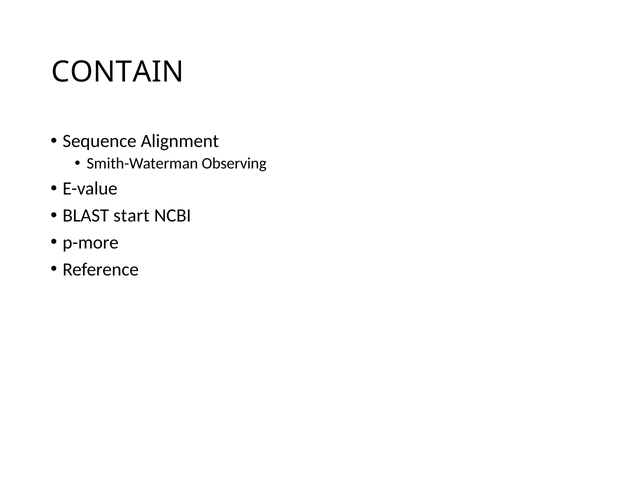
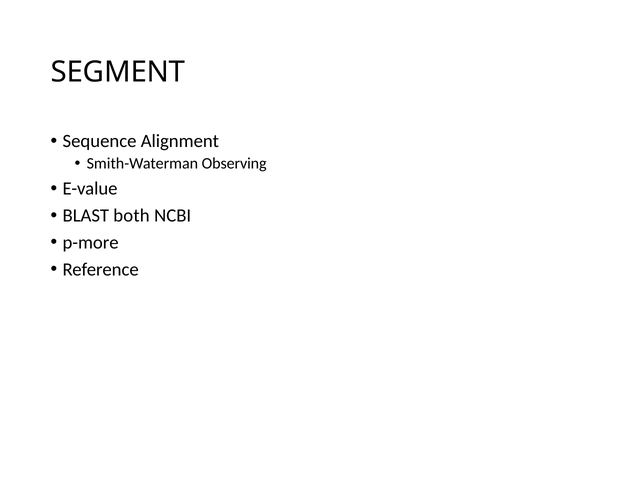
CONTAIN: CONTAIN -> SEGMENT (118, 72)
start: start -> both (132, 216)
